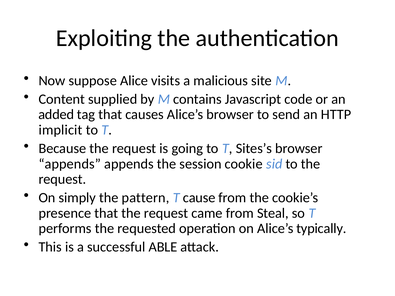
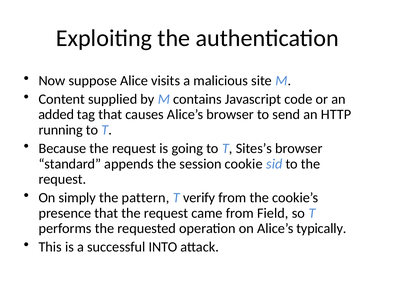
implicit: implicit -> running (61, 130)
appends: appends -> standard (70, 164)
cause: cause -> verify (199, 198)
Steal: Steal -> Field (273, 213)
ABLE: ABLE -> INTO (163, 247)
